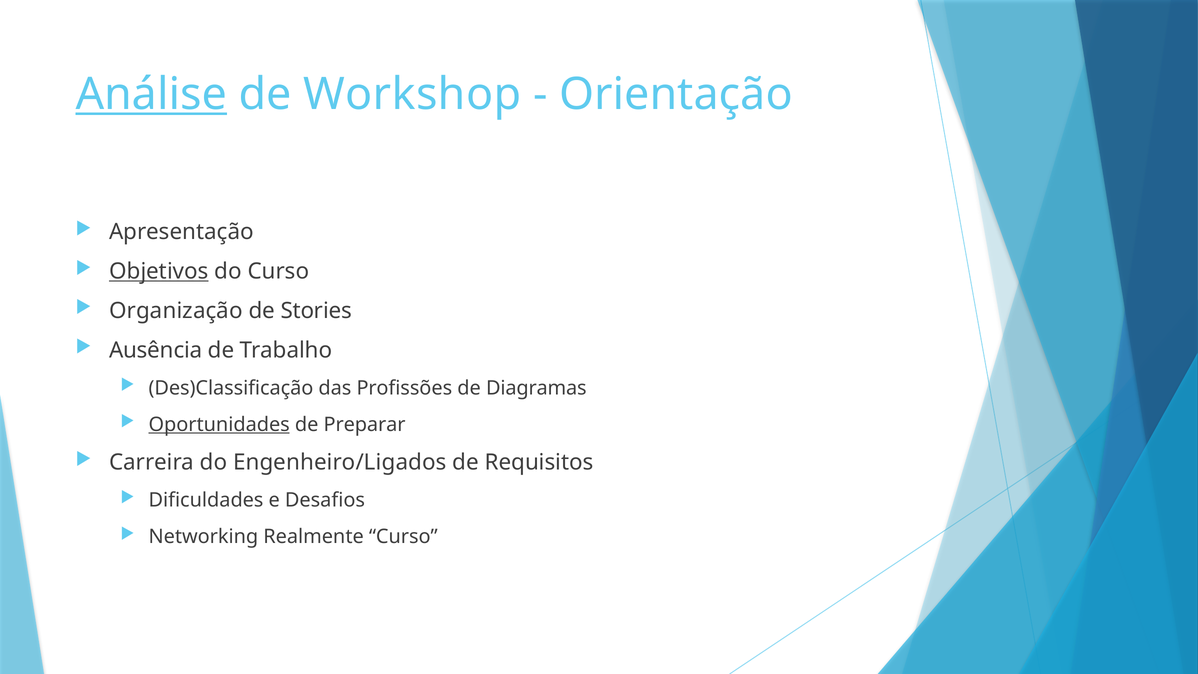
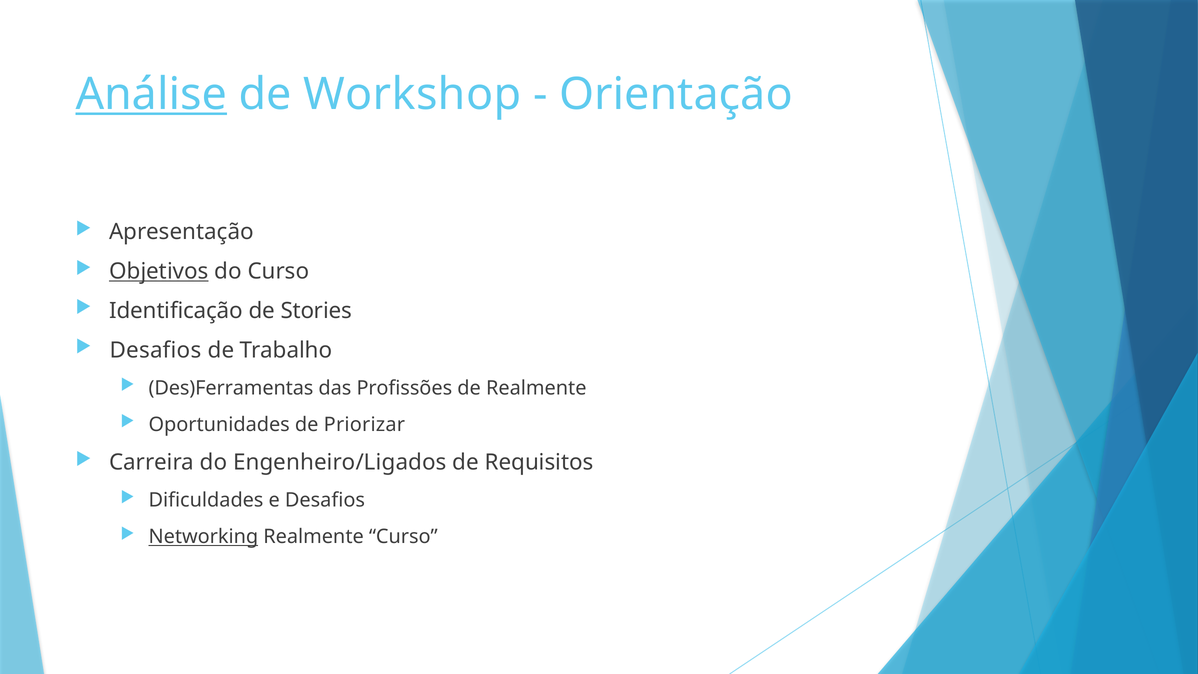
Organização: Organização -> Identificação (176, 311)
Ausência: Ausência -> Desafios (155, 350)
Des)Classificação: Des)Classificação -> Des)Ferramentas (231, 388)
de Diagramas: Diagramas -> Realmente (536, 388)
Oportunidades underline: present -> none (219, 424)
Preparar: Preparar -> Priorizar (364, 424)
Networking underline: none -> present (203, 537)
